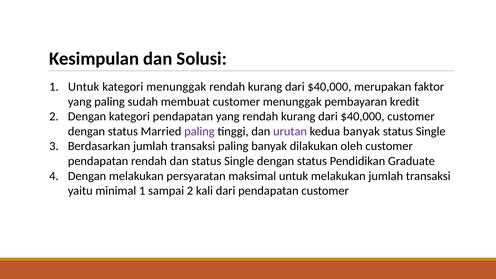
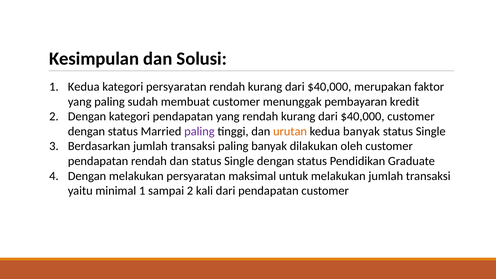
1 Untuk: Untuk -> Kedua (84, 87)
kategori menunggak: menunggak -> persyaratan (176, 87)
urutan colour: purple -> orange (290, 131)
